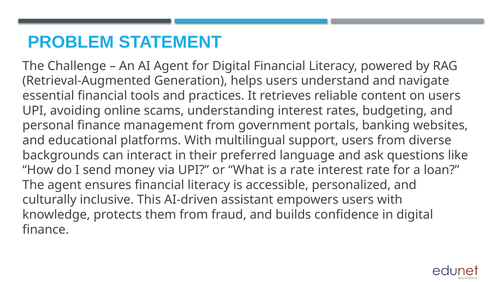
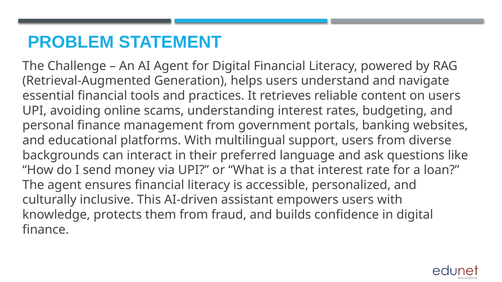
a rate: rate -> that (302, 170)
